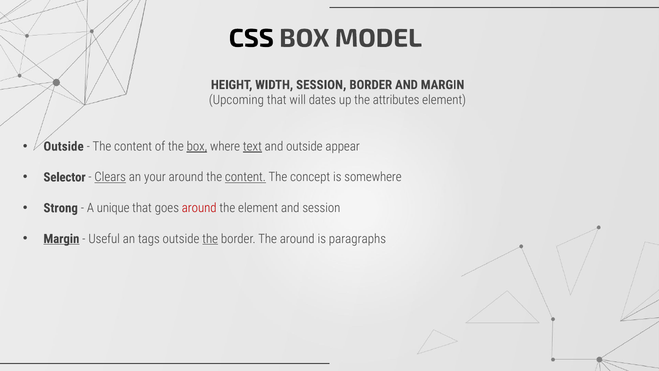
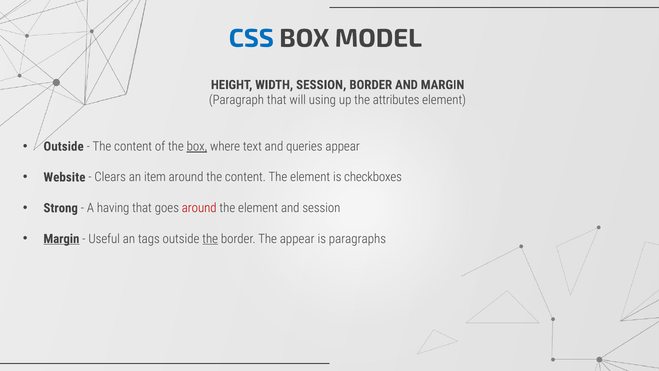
CSS colour: black -> blue (251, 38)
Upcoming: Upcoming -> Paragraph (236, 100)
dates: dates -> using (322, 100)
text underline: present -> none (252, 146)
and outside: outside -> queries (304, 146)
Selector: Selector -> Website (64, 177)
Clears underline: present -> none (110, 177)
your: your -> item (155, 177)
content underline: present -> none (245, 177)
concept: concept -> element (310, 177)
somewhere: somewhere -> checkboxes (373, 177)
unique: unique -> having (113, 208)
The around: around -> appear (297, 239)
